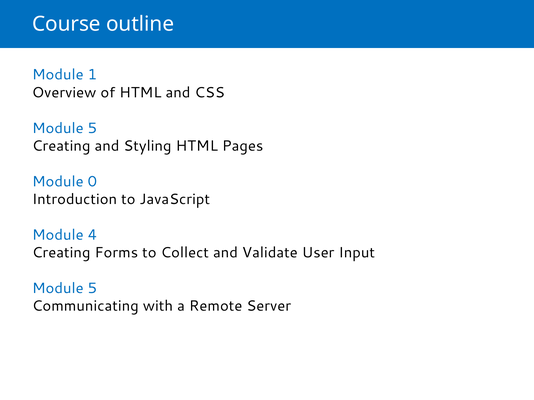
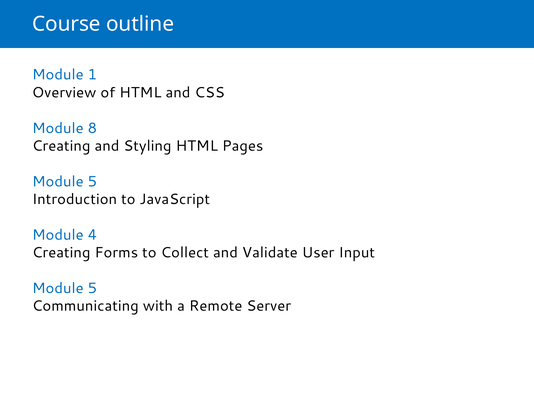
5: 5 -> 8 (92, 128)
0: 0 -> 5 (92, 182)
